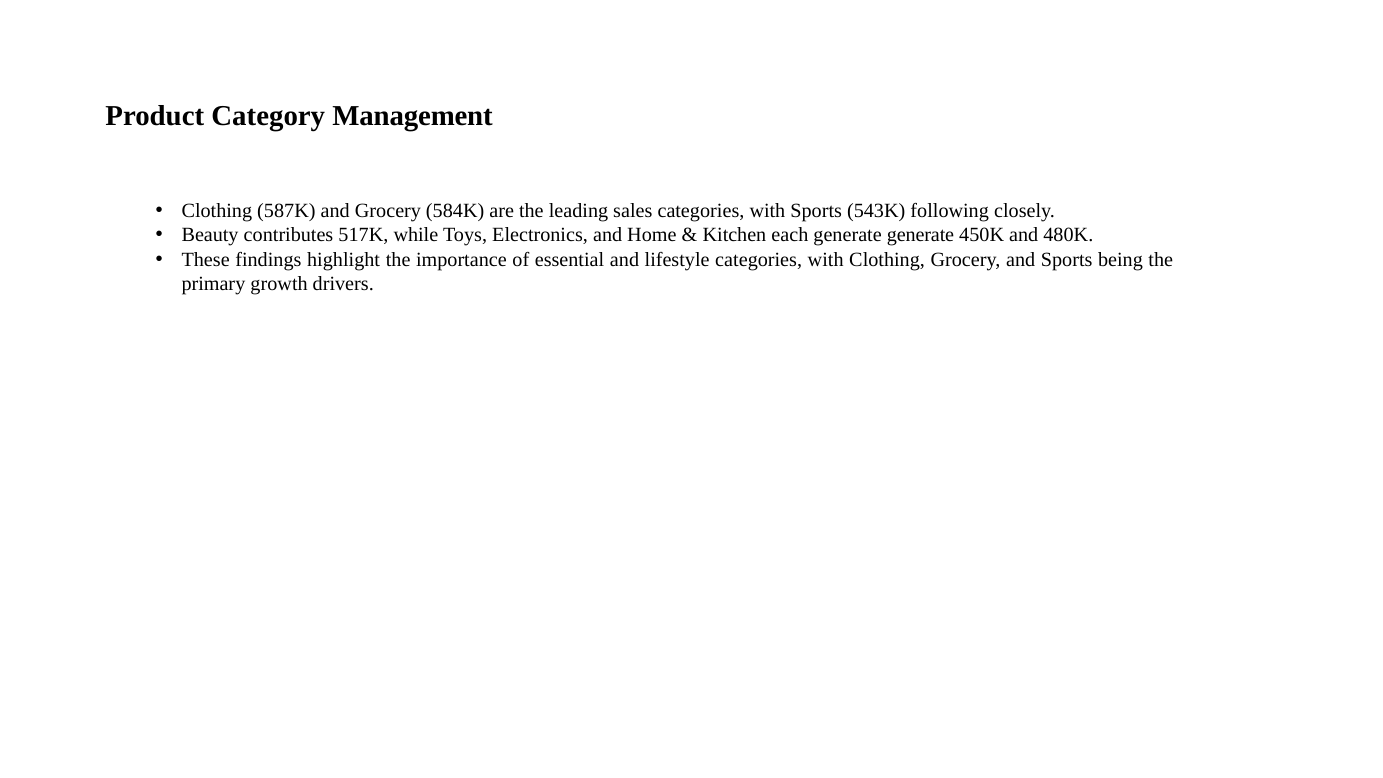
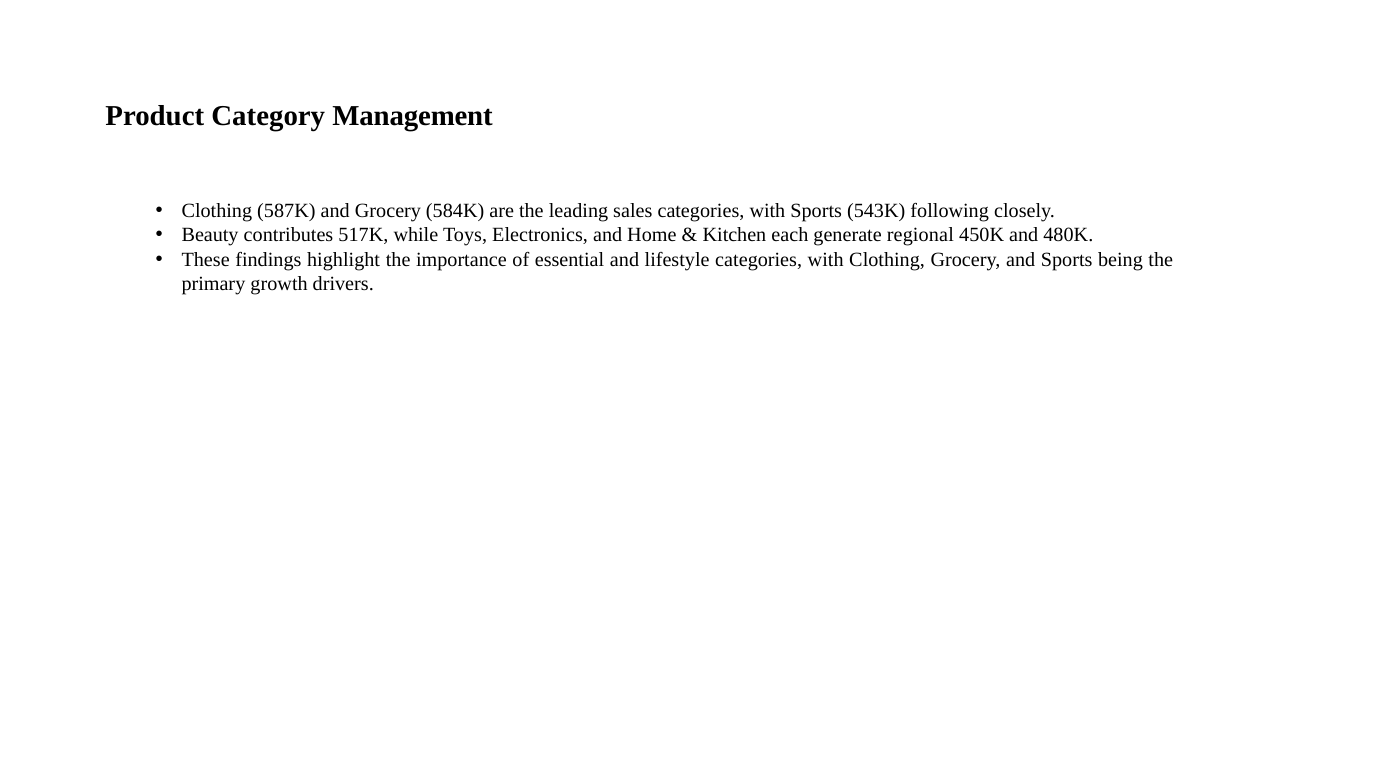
generate generate: generate -> regional (920, 235)
